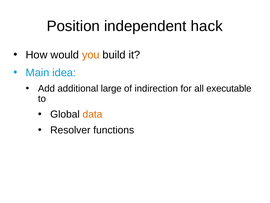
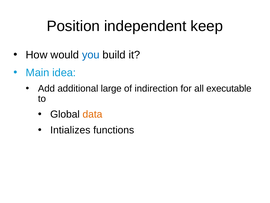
hack: hack -> keep (207, 26)
you colour: orange -> blue (91, 55)
Resolver: Resolver -> Intializes (70, 130)
